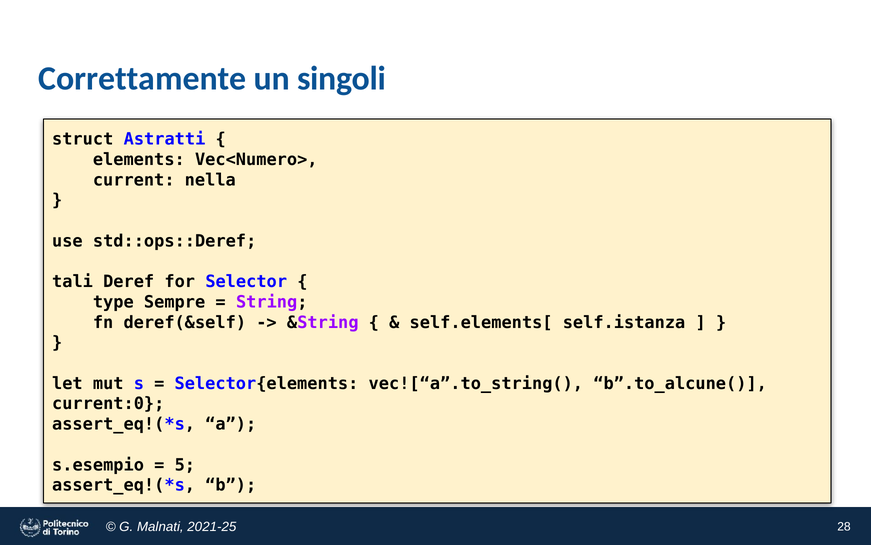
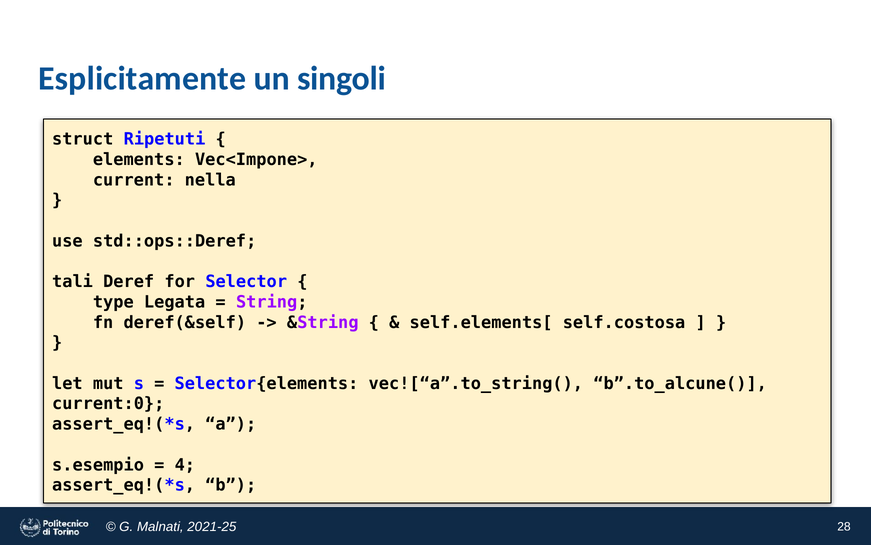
Correttamente: Correttamente -> Esplicitamente (142, 78)
Astratti: Astratti -> Ripetuti (165, 139)
Vec<Numero>: Vec<Numero> -> Vec<Impone> (256, 159)
Sempre: Sempre -> Legata (175, 302)
self.istanza: self.istanza -> self.costosa (624, 322)
5: 5 -> 4 (185, 464)
